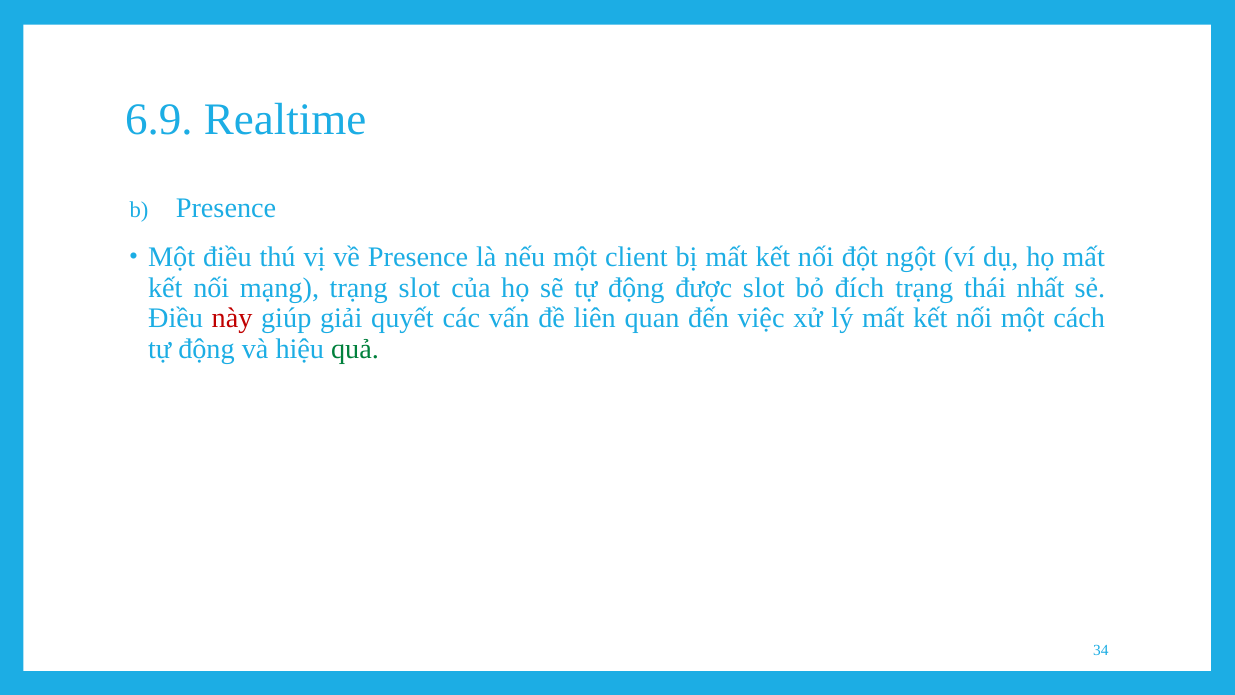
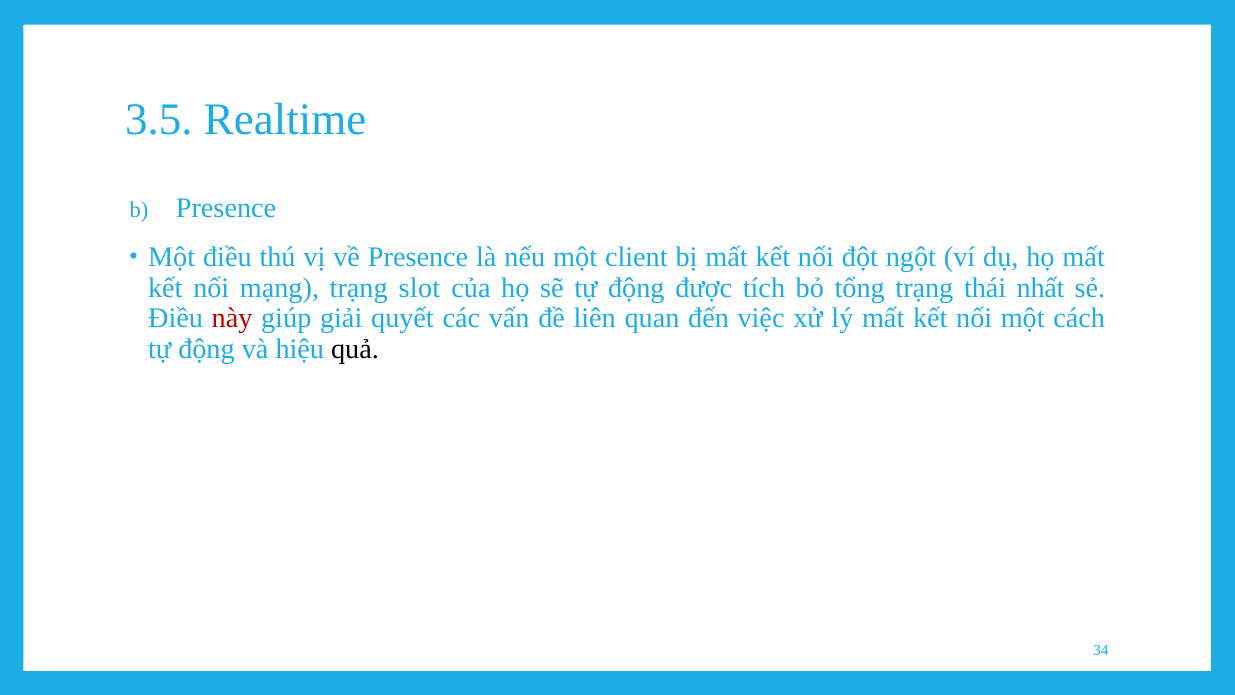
6.9: 6.9 -> 3.5 (159, 120)
được slot: slot -> tích (764, 288)
đích: đích -> tổng (860, 288)
quả colour: green -> black (355, 349)
